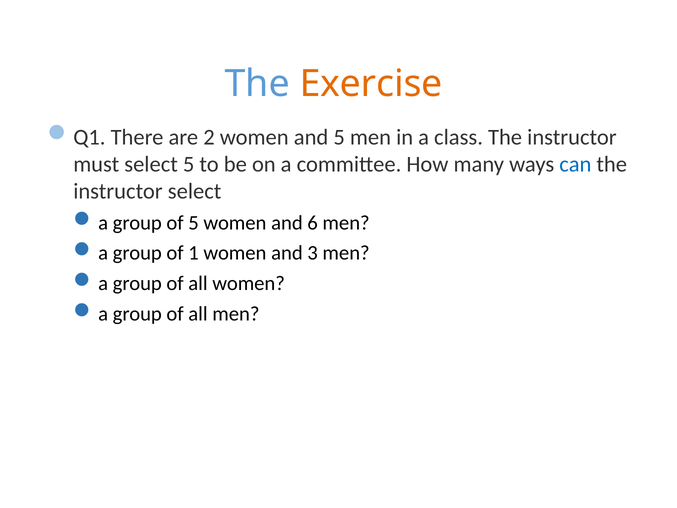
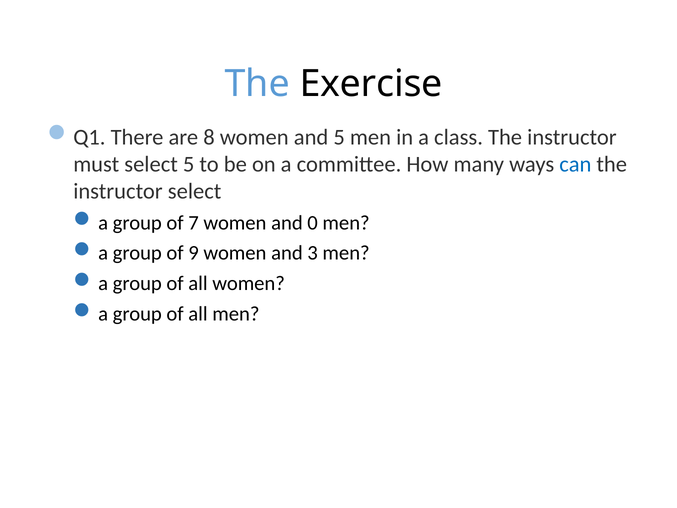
Exercise colour: orange -> black (371, 84)
2: 2 -> 8 (209, 137)
of 5: 5 -> 7 (193, 223)
6: 6 -> 0 (313, 223)
1: 1 -> 9 (193, 253)
